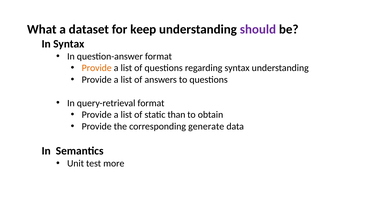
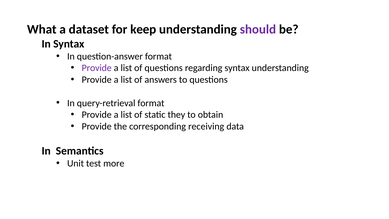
Provide colour: orange -> purple (97, 68)
than: than -> they (176, 115)
generate: generate -> receiving (206, 126)
